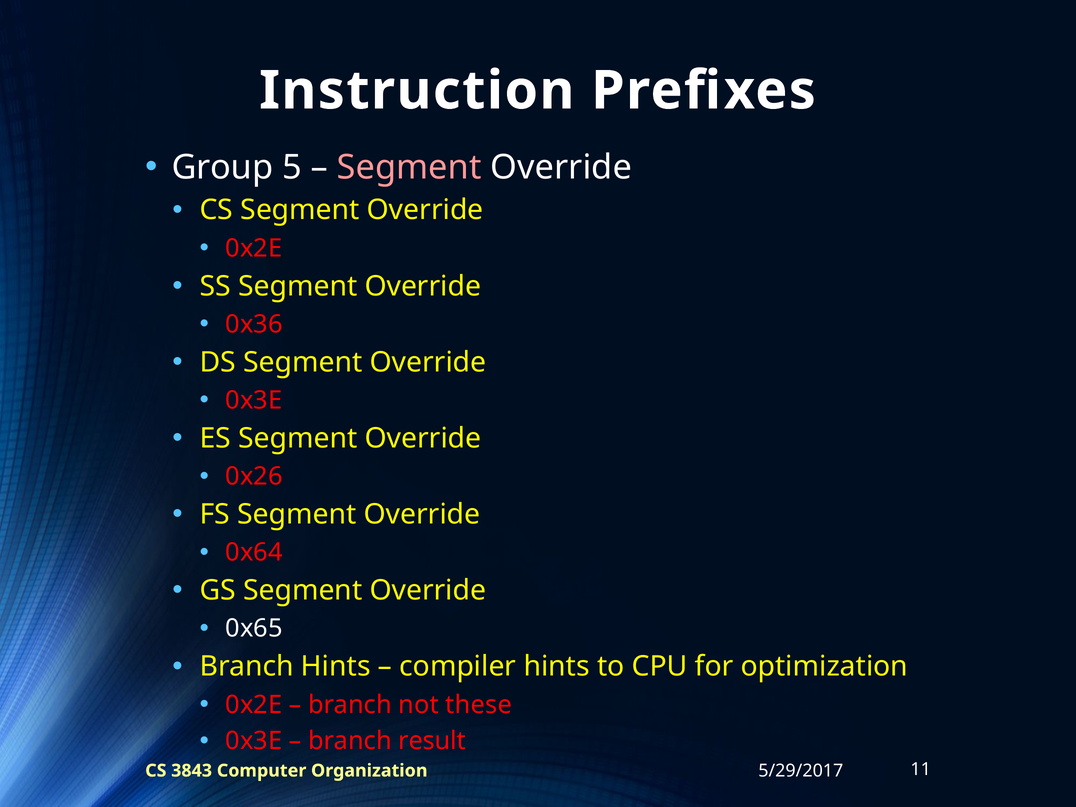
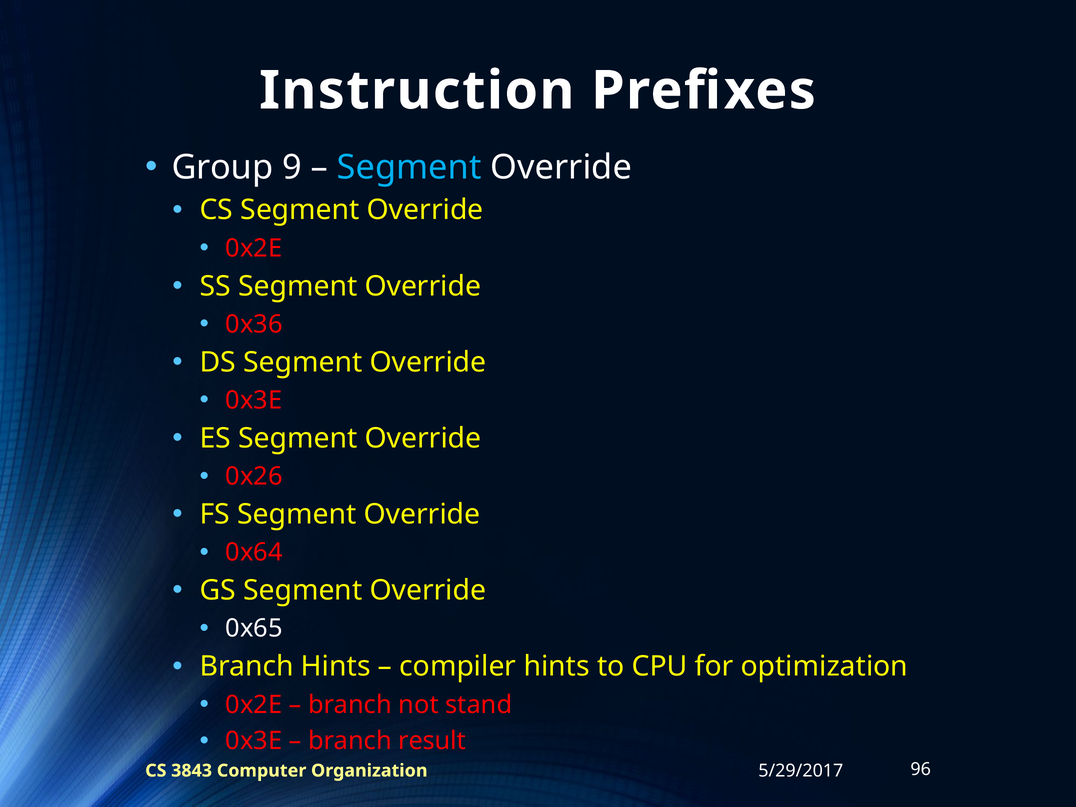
5: 5 -> 9 (292, 167)
Segment colour: pink -> light blue (409, 167)
these: these -> stand (479, 705)
11: 11 -> 96 (921, 769)
